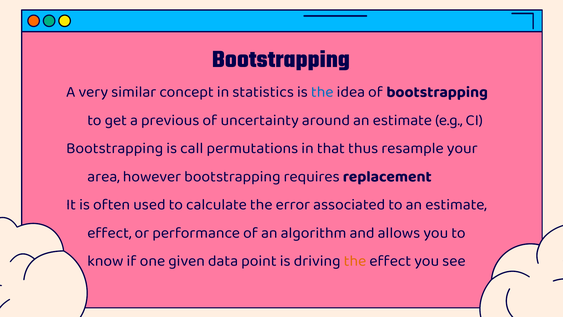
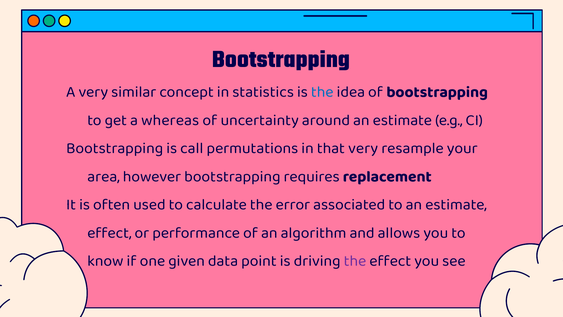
previous: previous -> whereas (170, 120)
that thus: thus -> very (363, 148)
the colour: orange -> purple (355, 261)
